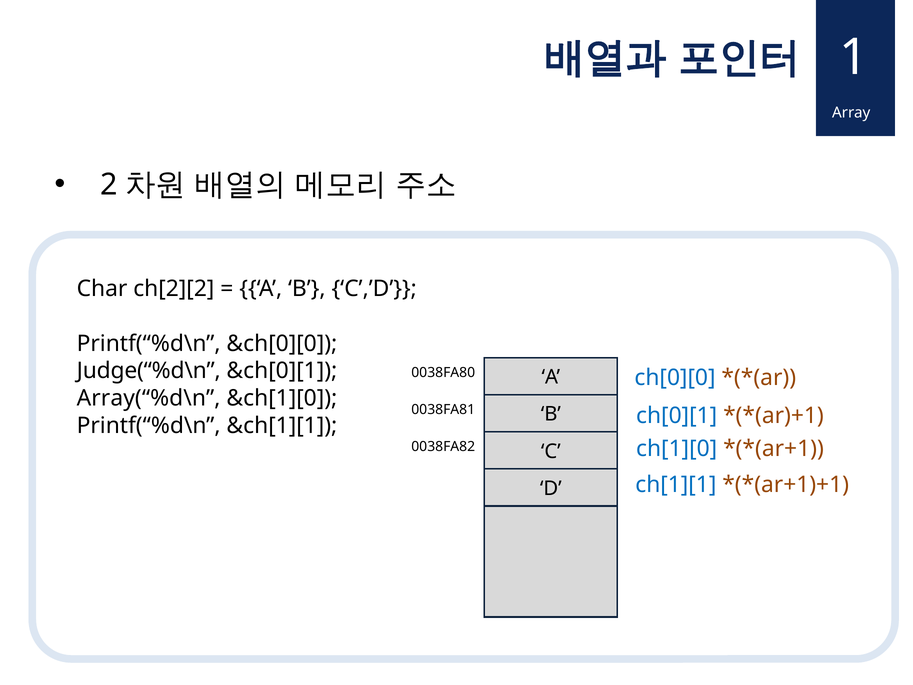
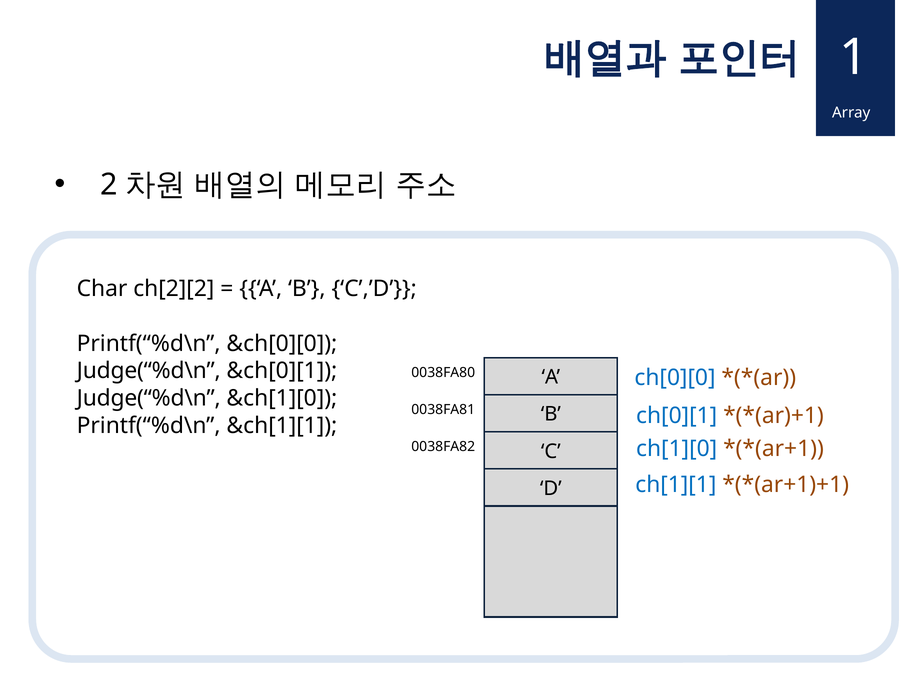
Array(“%d\n: Array(“%d\n -> Judge(“%d\n (149, 398)
